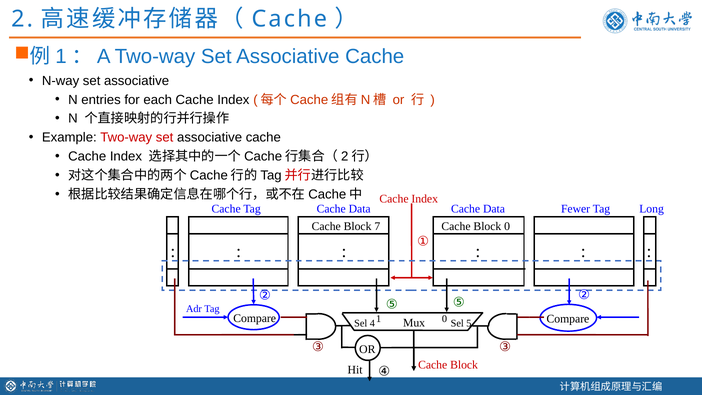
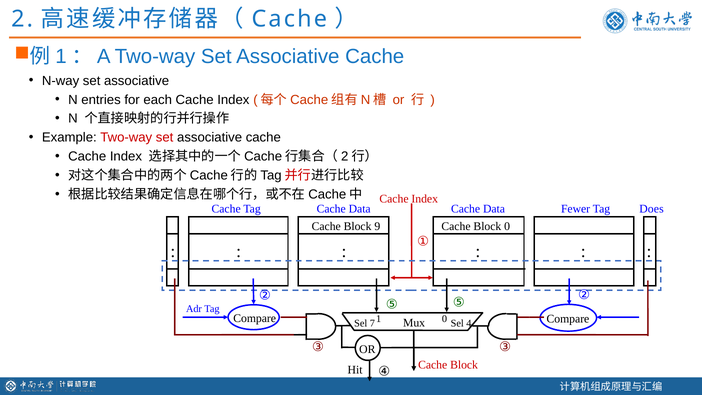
Long: Long -> Does (651, 209)
7: 7 -> 9 (377, 226)
4: 4 -> 7 (372, 323)
5: 5 -> 4 (469, 323)
